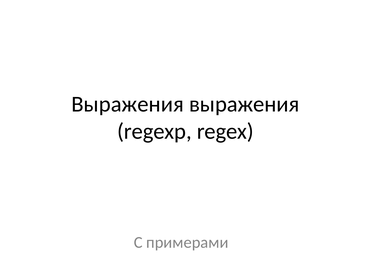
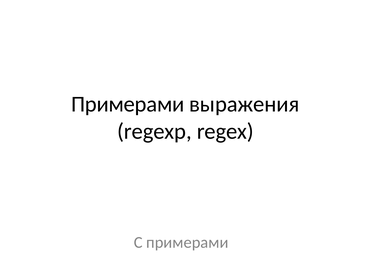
Выражения: Выражения -> Примерами (128, 104)
